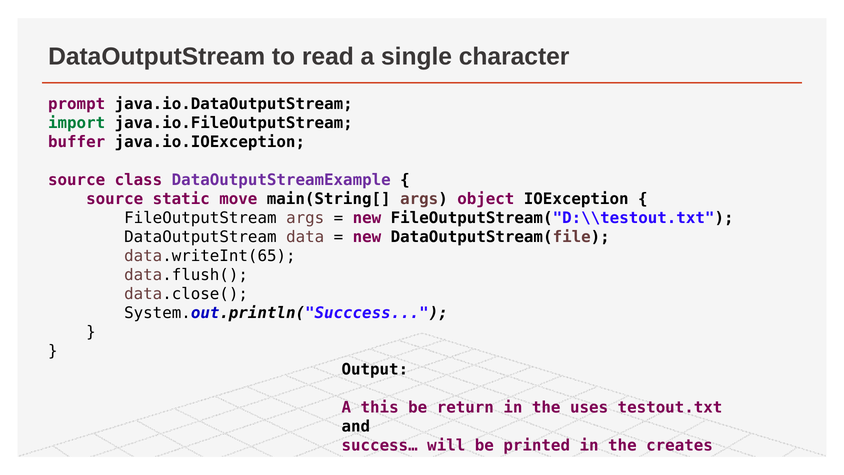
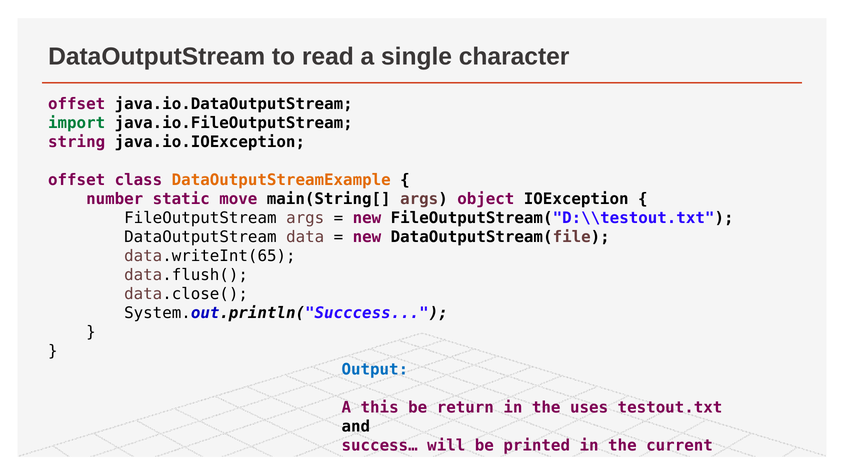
prompt: prompt -> offset (77, 104)
buffer: buffer -> string (77, 142)
source: source -> offset (77, 180)
DataOutputStreamExample colour: purple -> orange (281, 180)
source: source -> number (115, 199)
Output colour: black -> blue (375, 369)
creates: creates -> current (680, 445)
